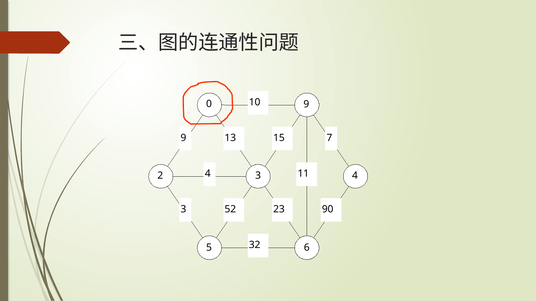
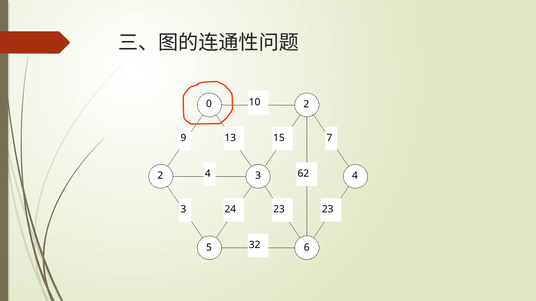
0 9: 9 -> 2 (306, 104)
11: 11 -> 62 (303, 174)
52: 52 -> 24 (230, 210)
23 90: 90 -> 23 (328, 210)
